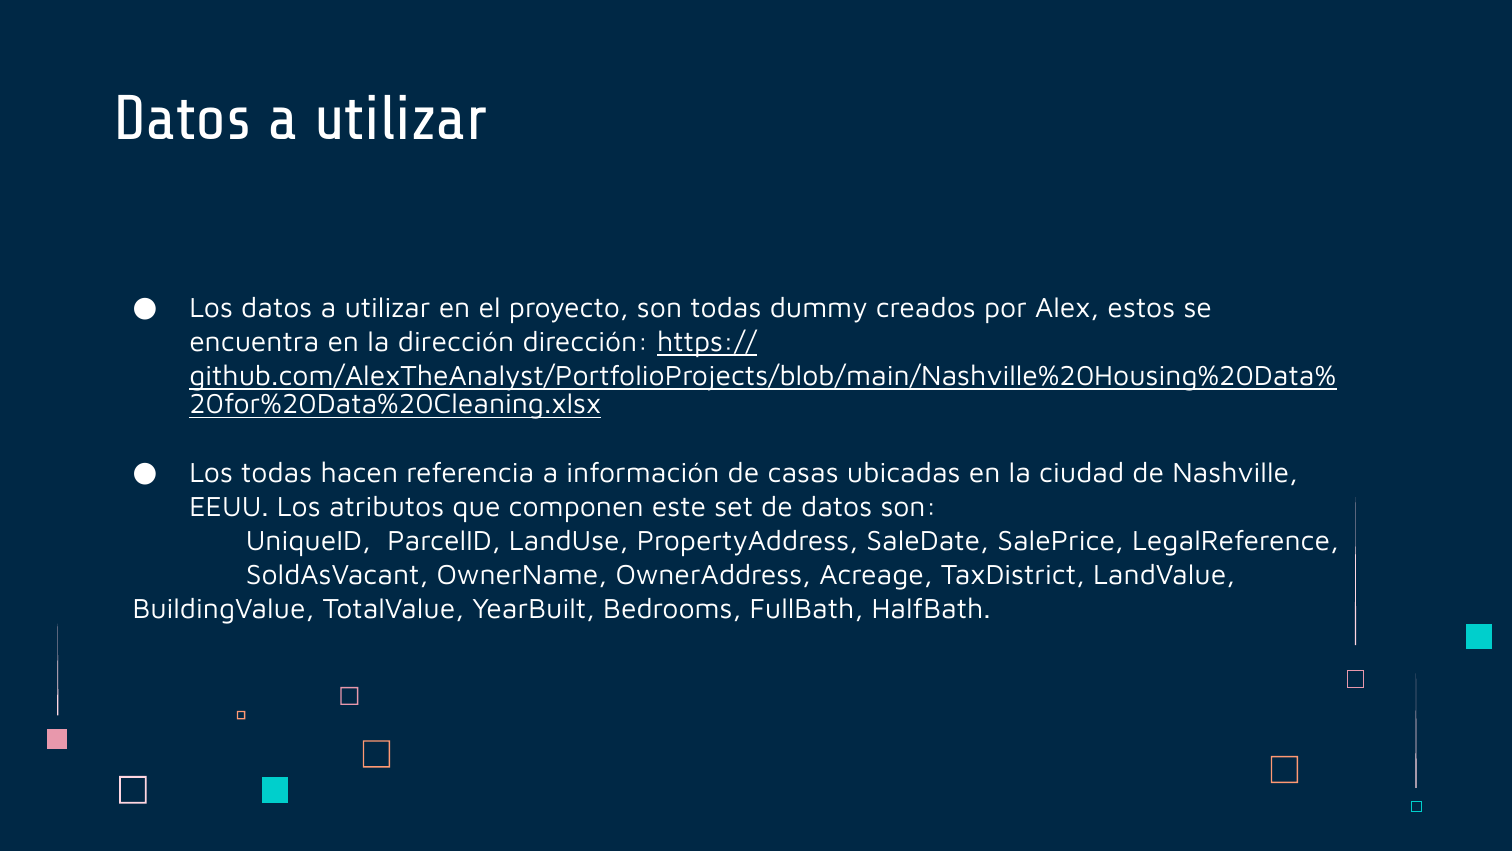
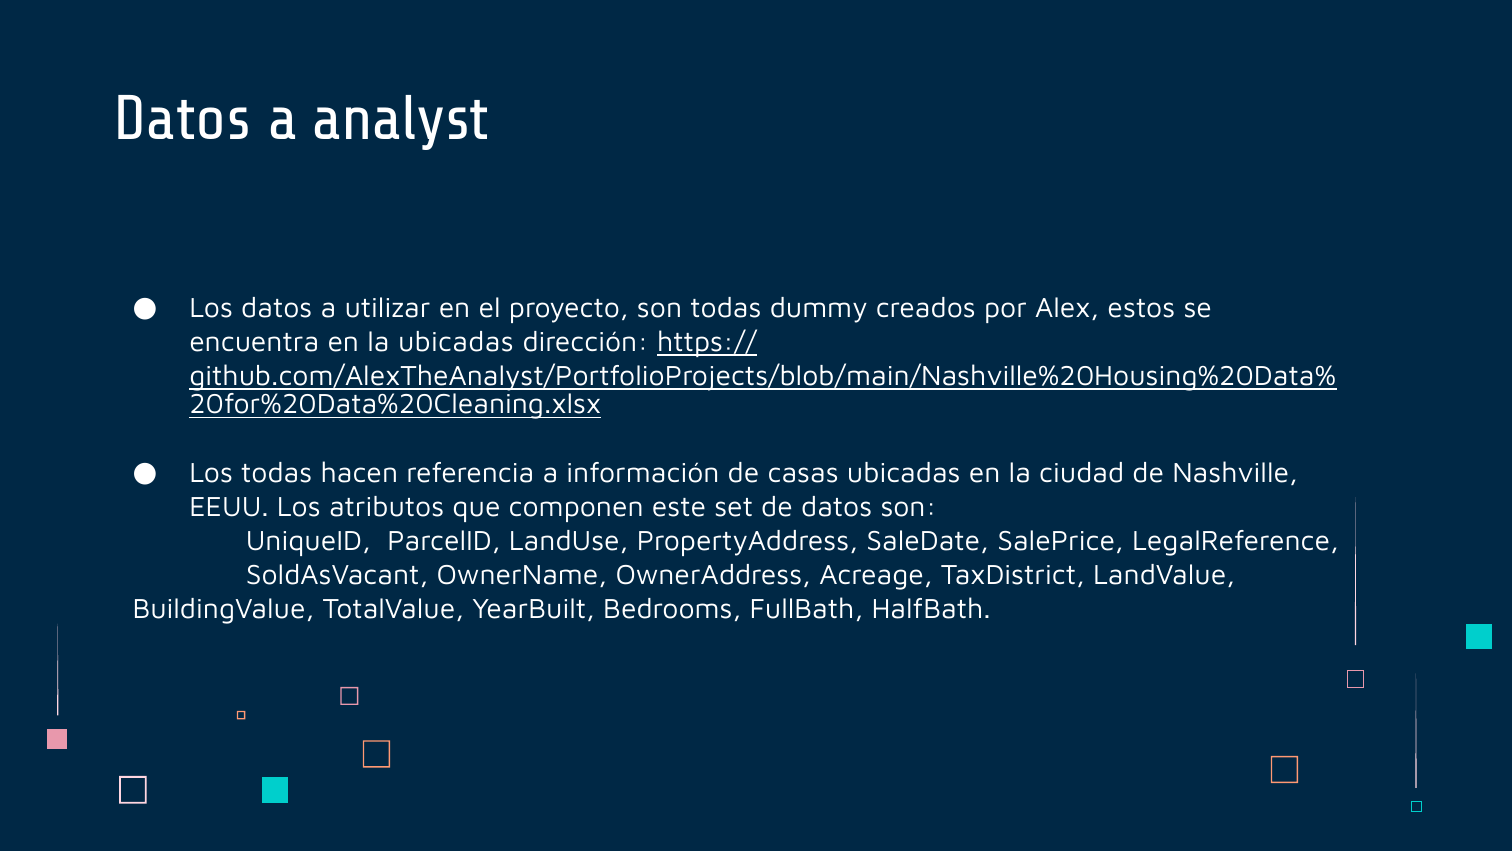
utilizar: utilizar -> analyst (401, 119)
la dirección: dirección -> ubicadas (456, 342)
